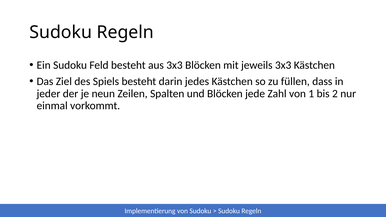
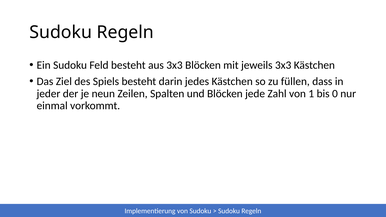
2: 2 -> 0 (335, 94)
